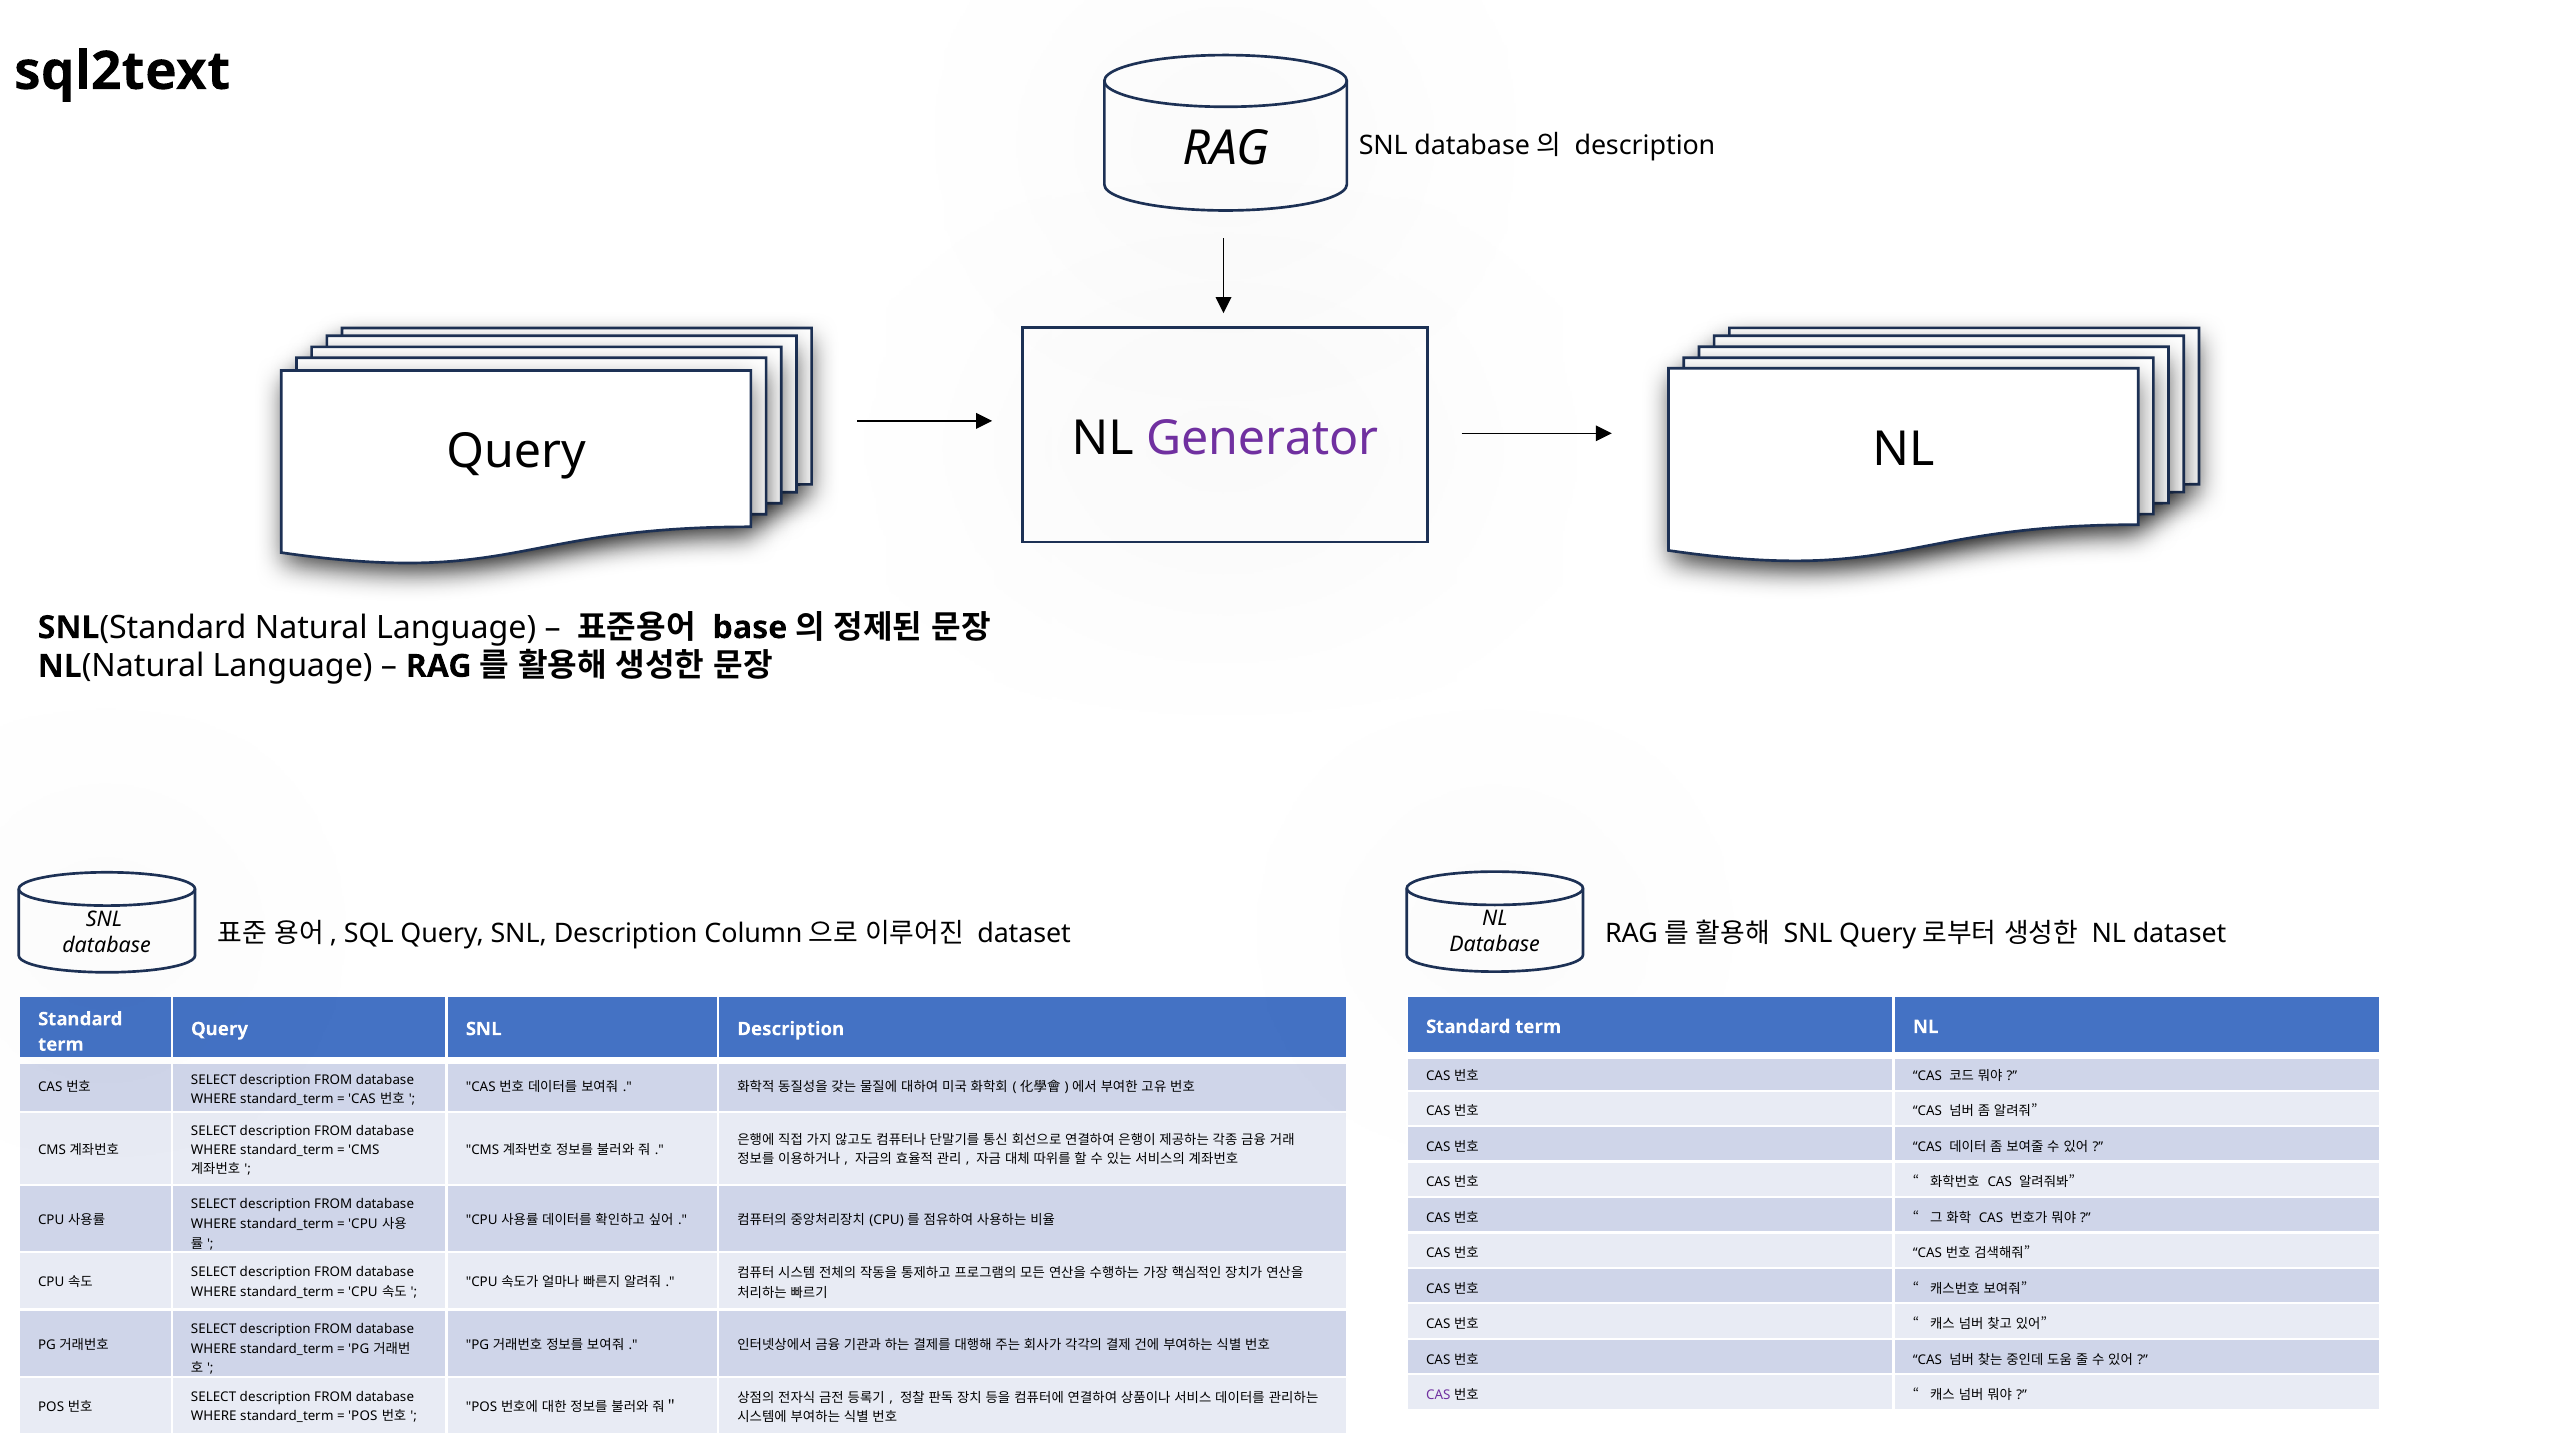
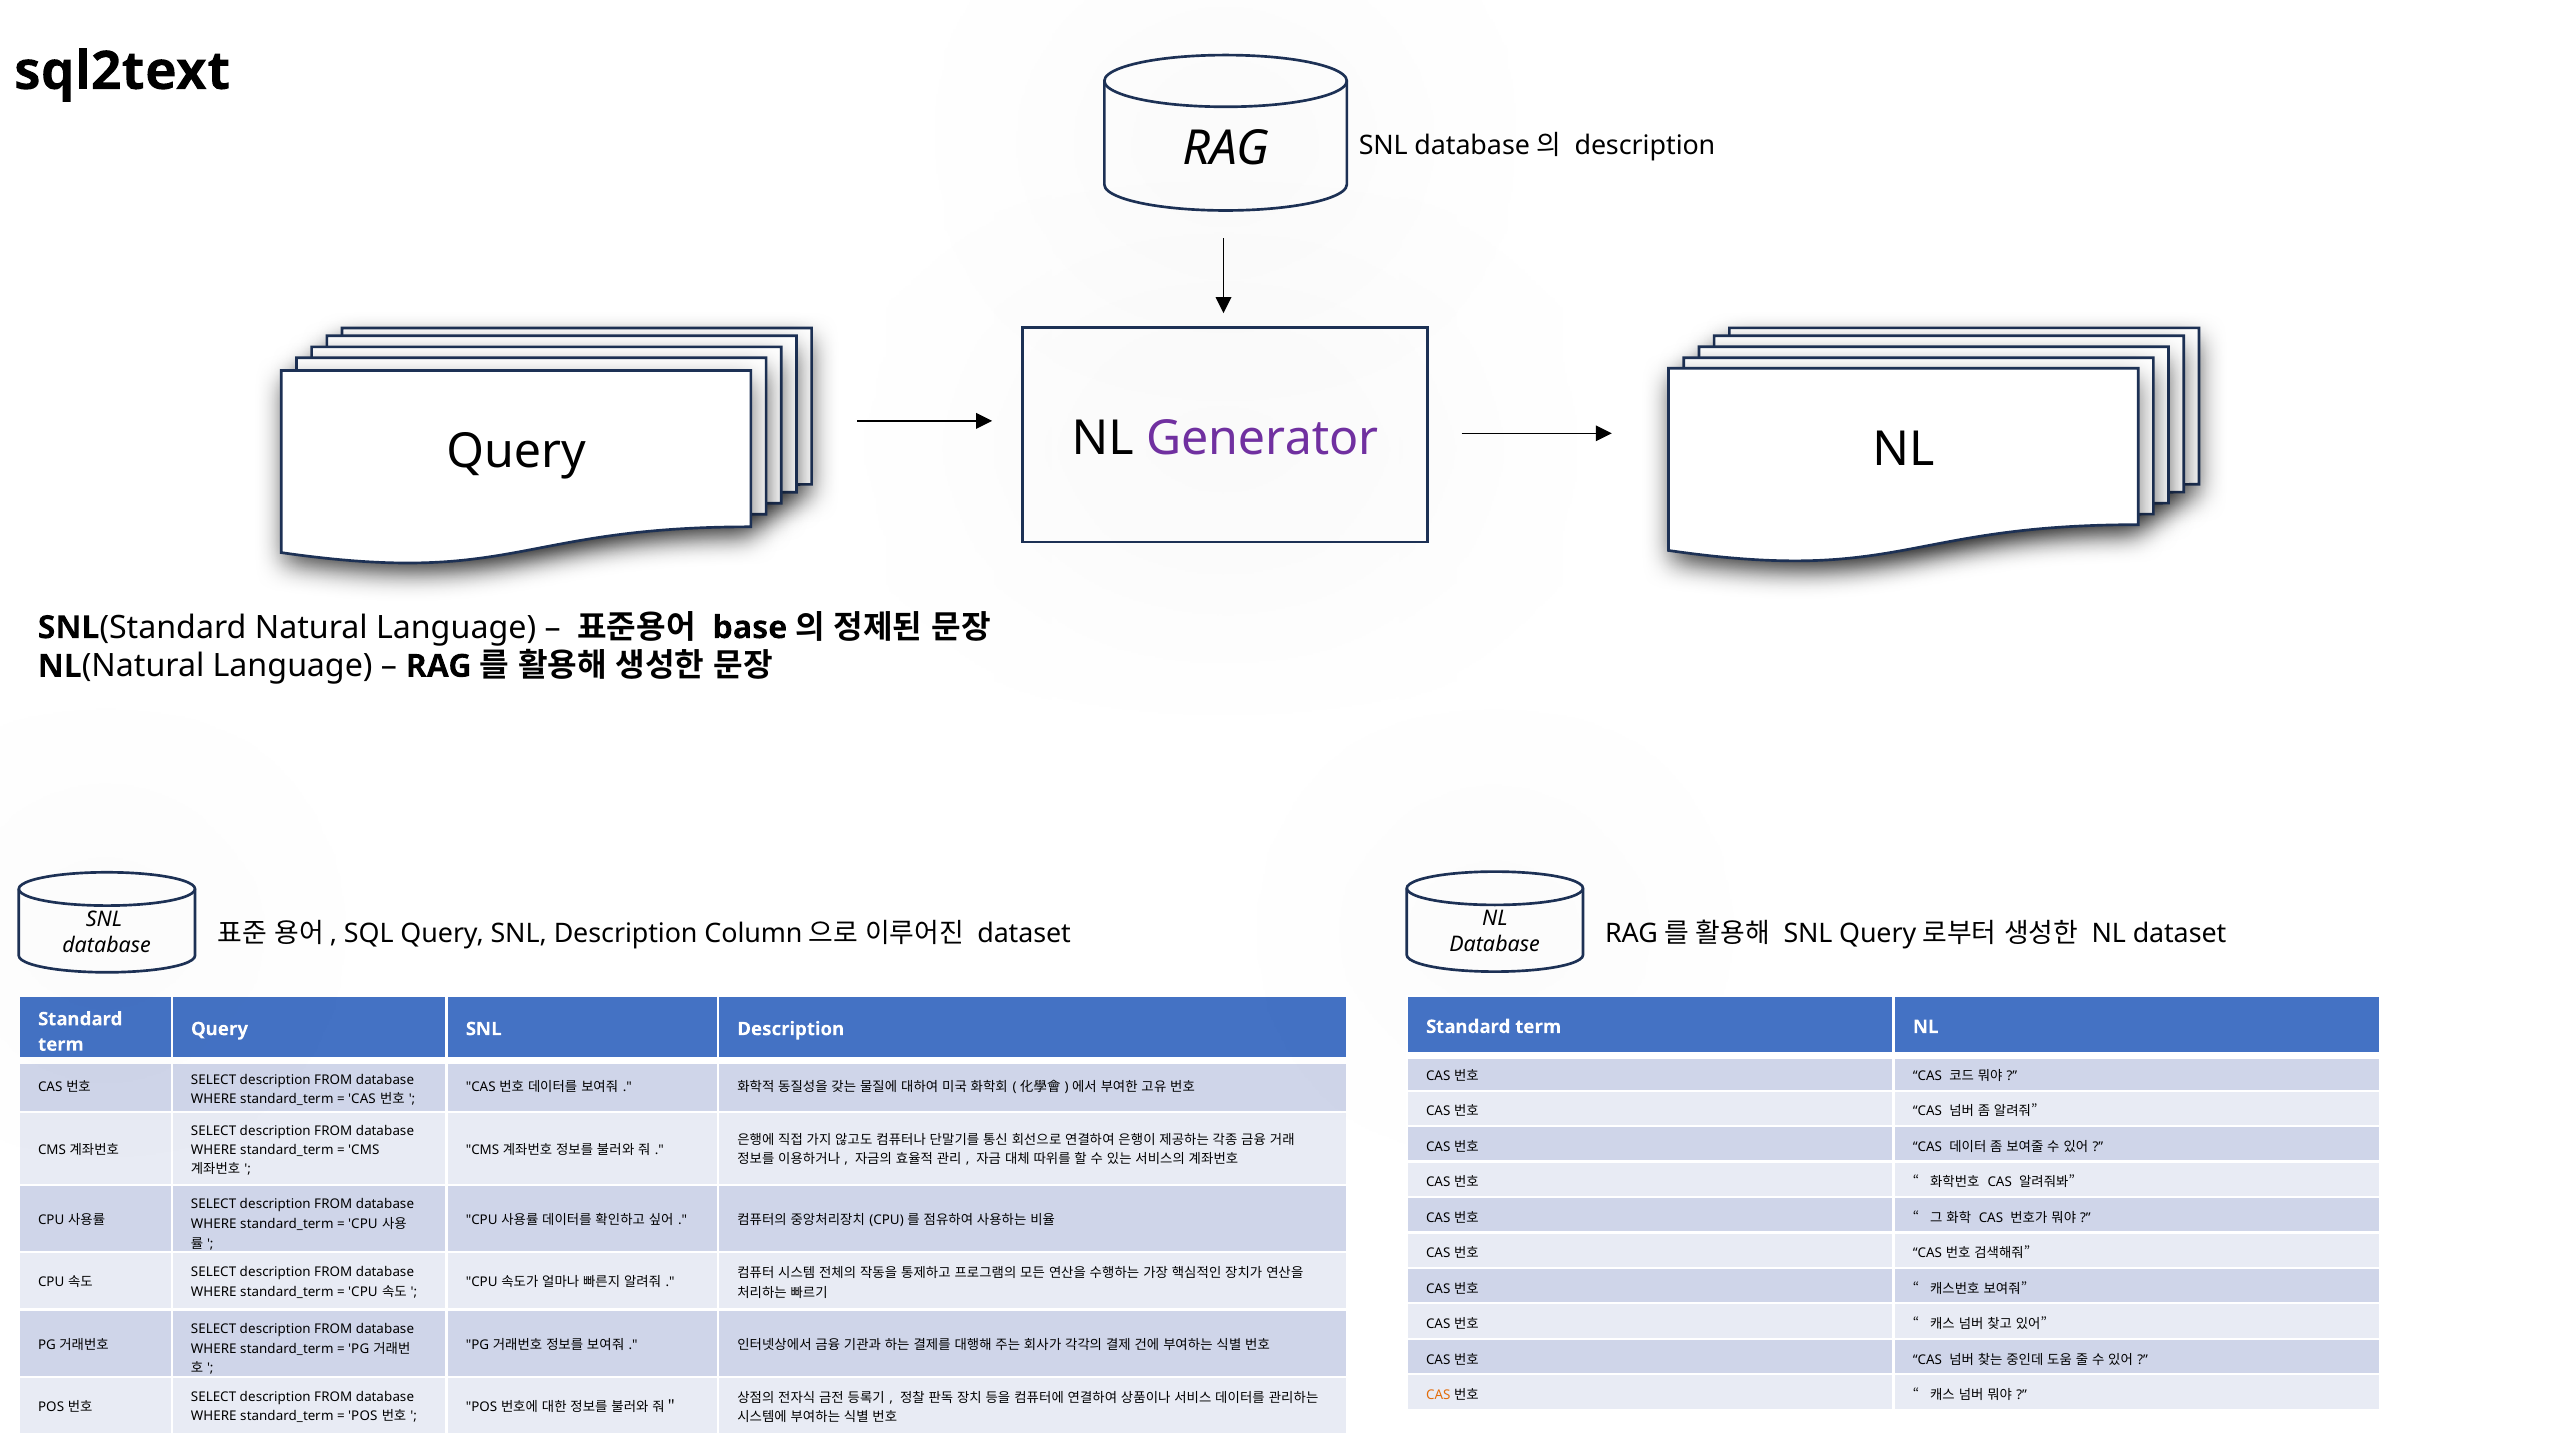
CAS colour: purple -> orange (1438, 1395)
